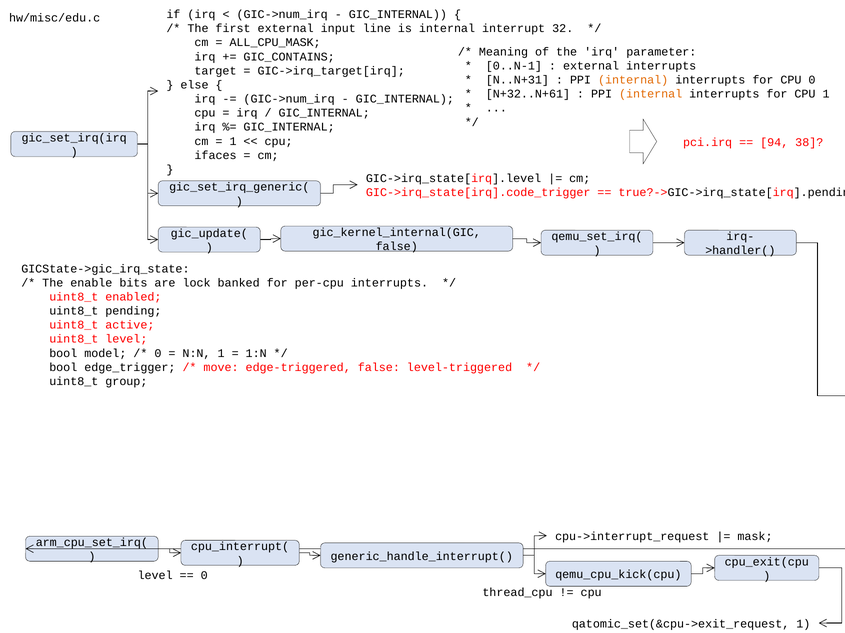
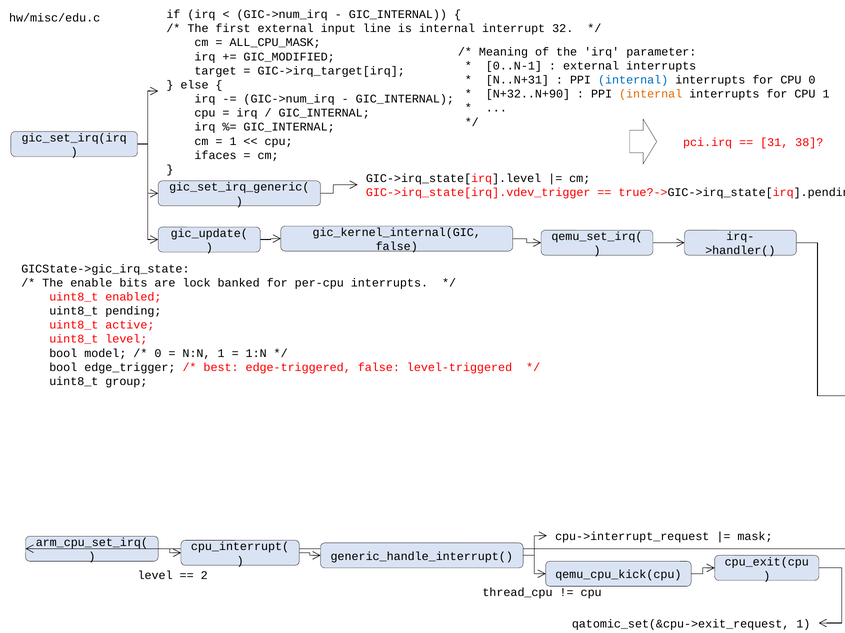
GIC_CONTAINS: GIC_CONTAINS -> GIC_MODIFIED (289, 57)
internal colour: orange -> blue (633, 80)
N+32..N+61: N+32..N+61 -> N+32..N+90 (528, 94)
94: 94 -> 31 (774, 143)
GIC->irq_state[irq].code_trigger: GIC->irq_state[irq].code_trigger -> GIC->irq_state[irq].vdev_trigger (478, 193)
move: move -> best (221, 368)
0: 0 -> 2 (204, 576)
